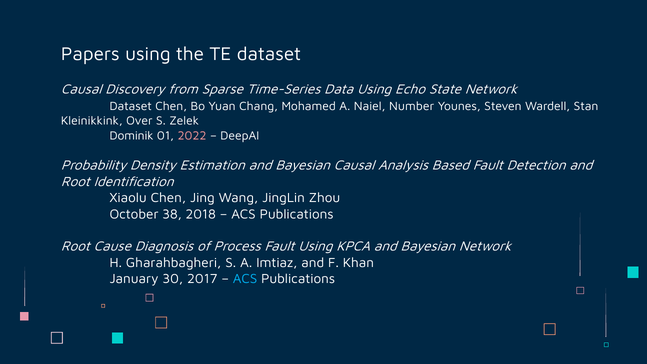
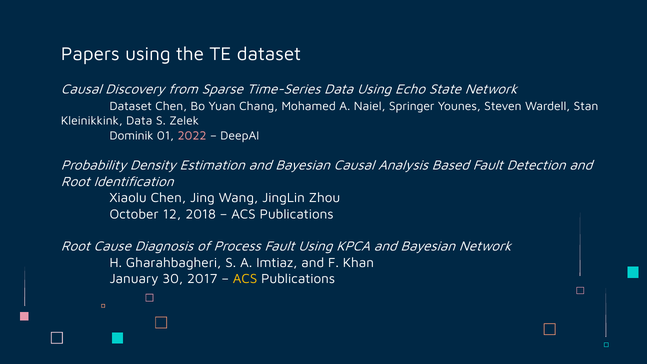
Number: Number -> Springer (412, 106)
Kleinikkink Over: Over -> Data (139, 121)
38: 38 -> 12 (172, 214)
ACS colour: light blue -> yellow (245, 279)
